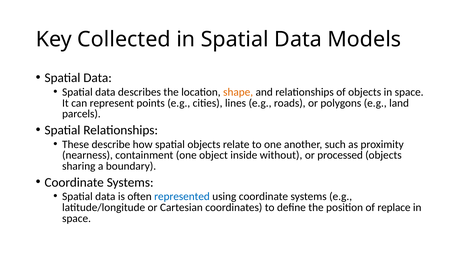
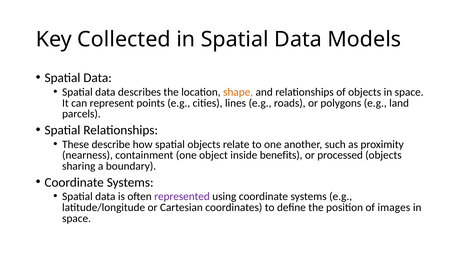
without: without -> benefits (281, 155)
represented colour: blue -> purple (182, 196)
replace: replace -> images (394, 207)
